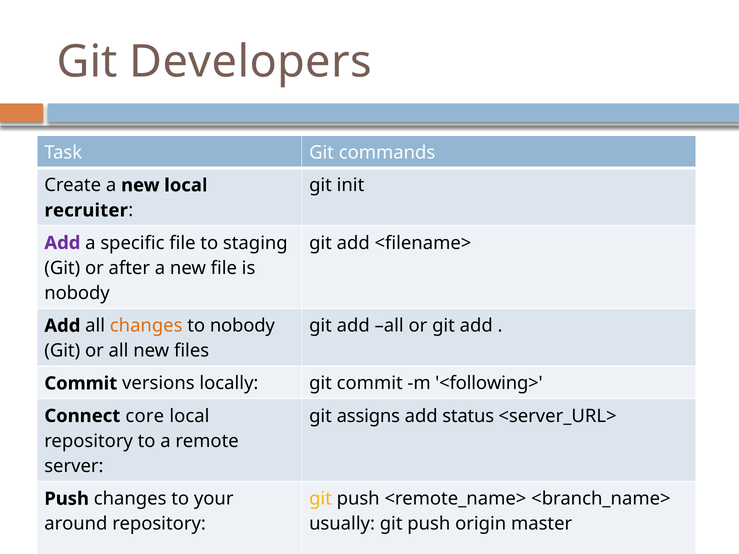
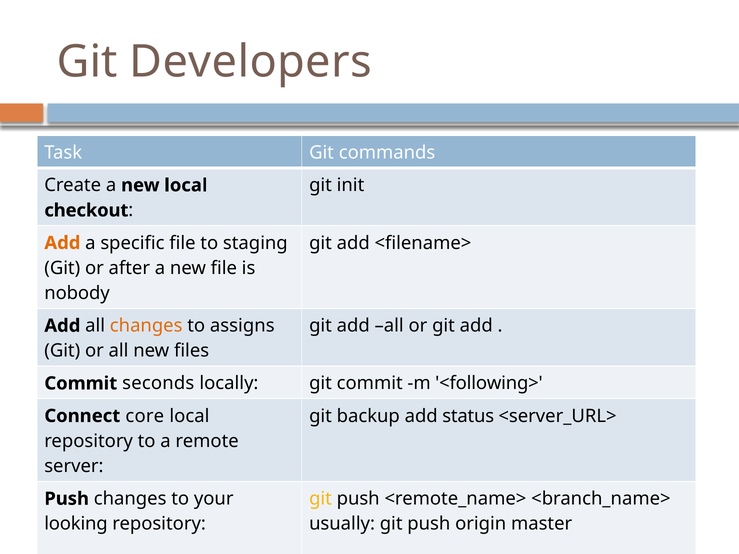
recruiter: recruiter -> checkout (86, 210)
Add colour: purple -> orange (62, 243)
to nobody: nobody -> assigns (242, 326)
versions: versions -> seconds (158, 384)
assigns: assigns -> backup (368, 416)
around: around -> looking (76, 524)
